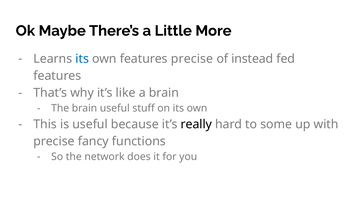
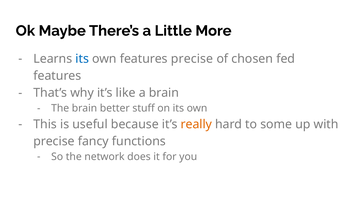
instead: instead -> chosen (252, 59)
brain useful: useful -> better (115, 108)
really colour: black -> orange (196, 124)
